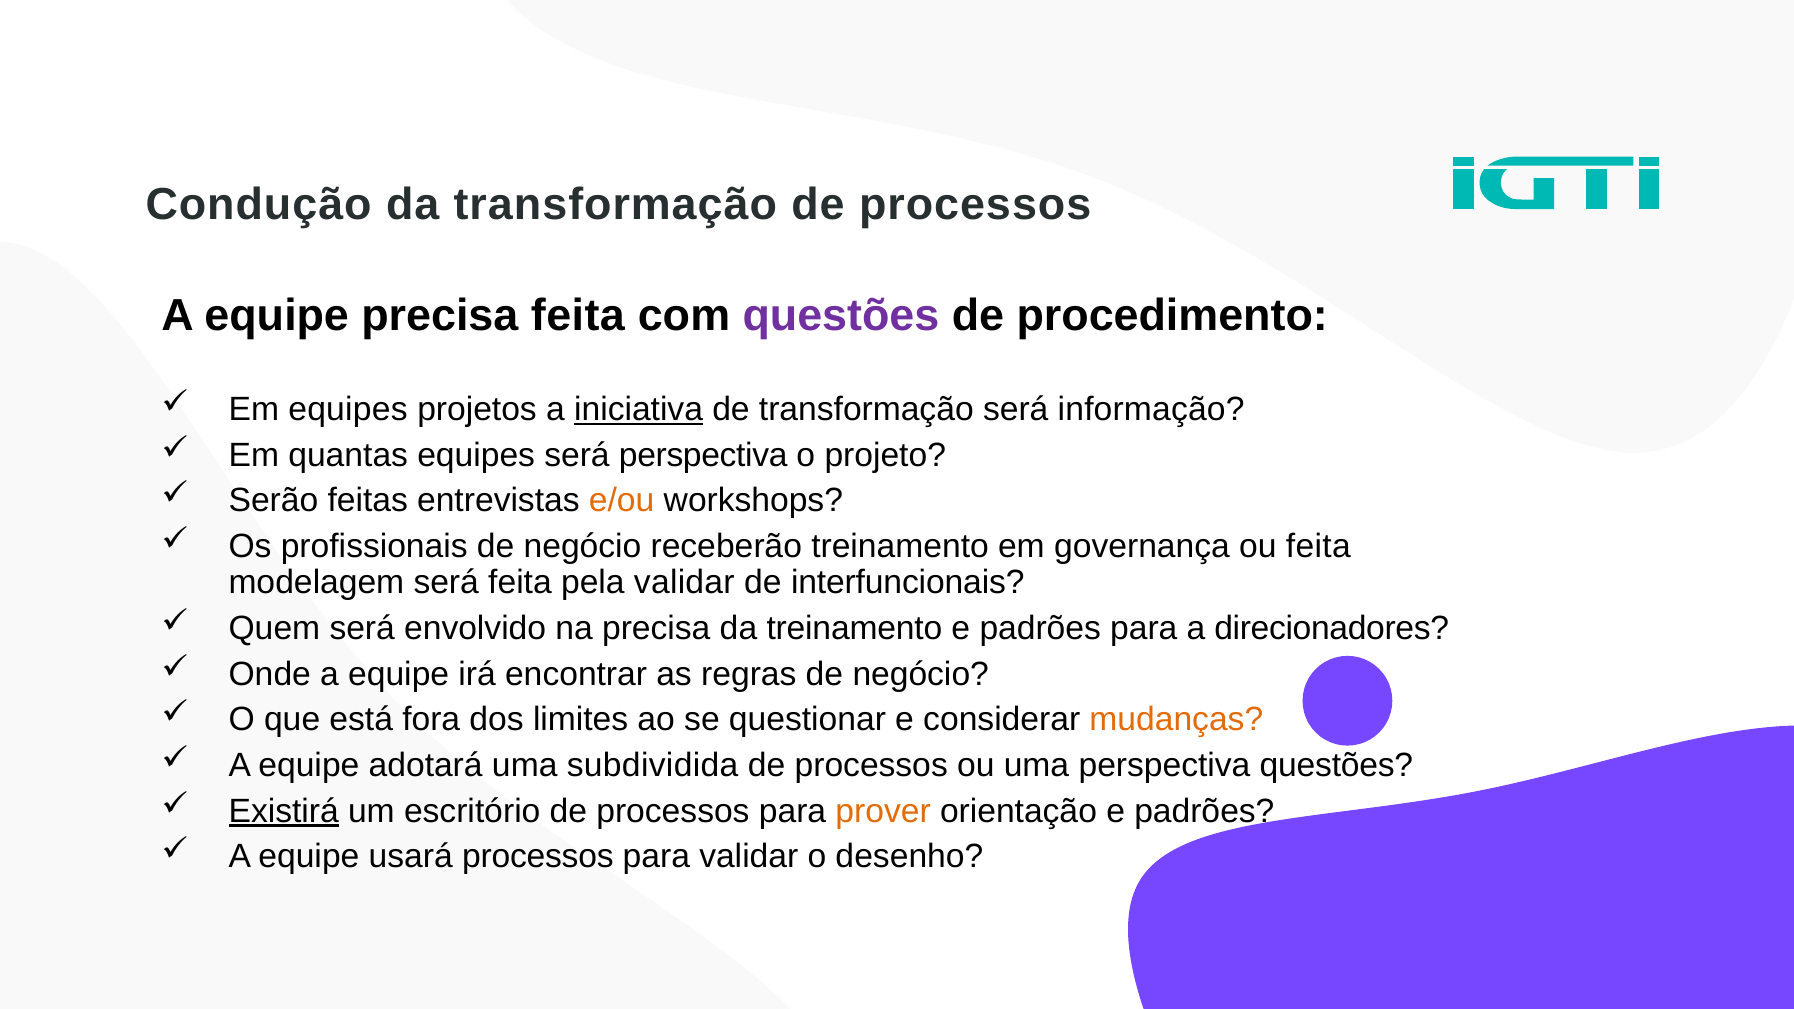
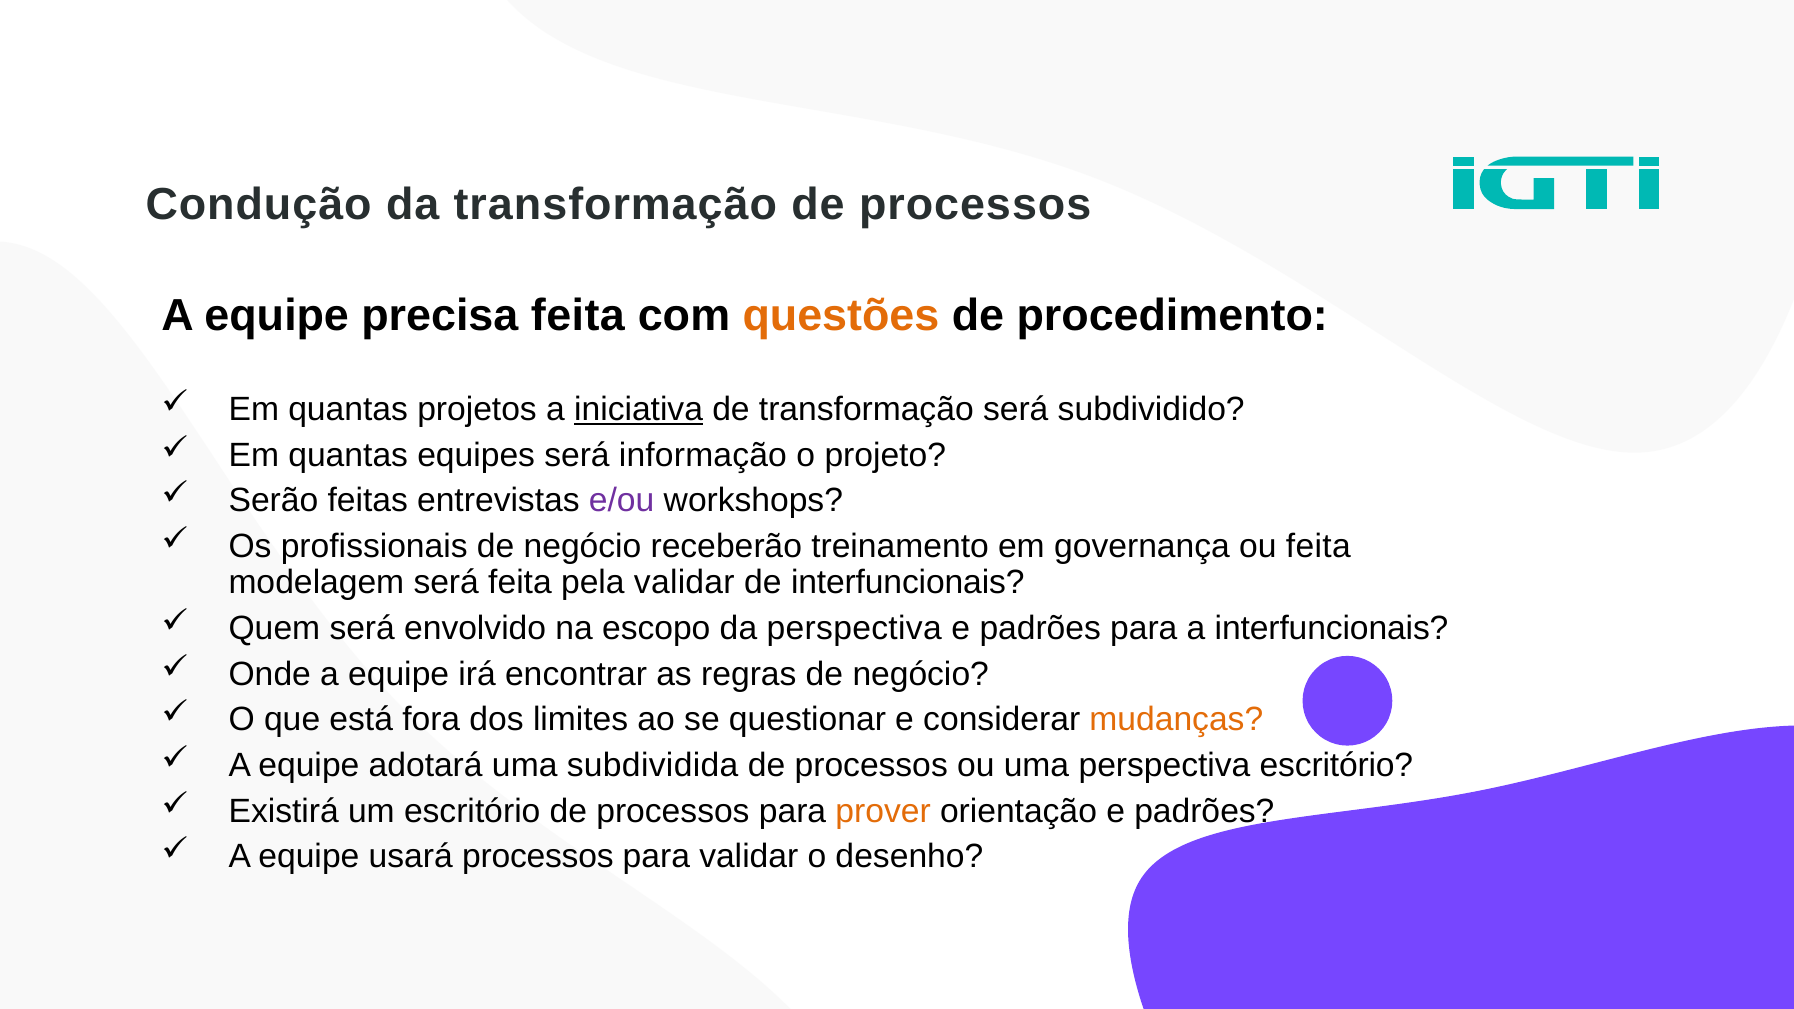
questões colour: purple -> orange (841, 316)
equipes: equipes -> quantas (348, 409)
informação: informação -> subdividido (1151, 409)
será perspectiva: perspectiva -> informação (703, 455)
e/ou colour: orange -> purple (622, 501)
na precisa: precisa -> escopo (656, 628)
da treinamento: treinamento -> perspectiva (854, 628)
a direcionadores: direcionadores -> interfuncionais (1332, 628)
perspectiva questões: questões -> escritório (1336, 765)
Existirá underline: present -> none (284, 811)
